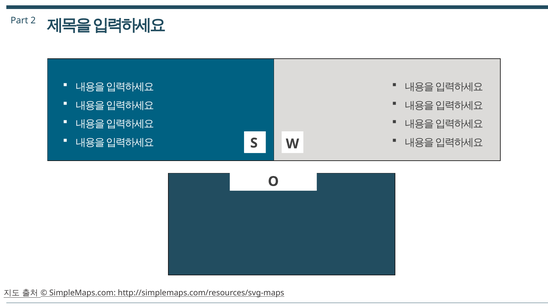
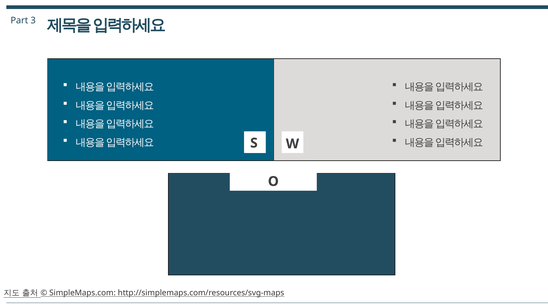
2: 2 -> 3 (33, 20)
